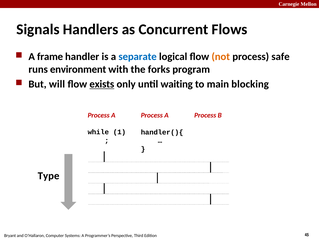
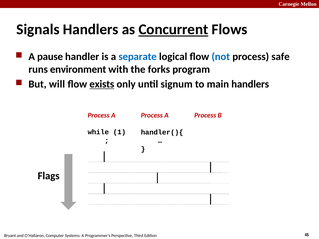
Concurrent underline: none -> present (173, 30)
frame: frame -> pause (50, 57)
not colour: orange -> blue (221, 57)
waiting: waiting -> signum (177, 84)
main blocking: blocking -> handlers (250, 84)
Type: Type -> Flags (49, 176)
